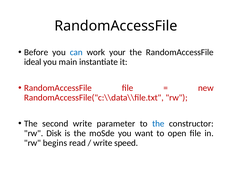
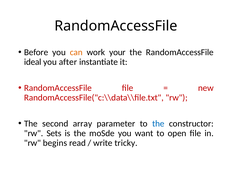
can colour: blue -> orange (76, 52)
main: main -> after (68, 62)
second write: write -> array (82, 124)
Disk: Disk -> Sets (54, 133)
speed: speed -> tricky (126, 143)
